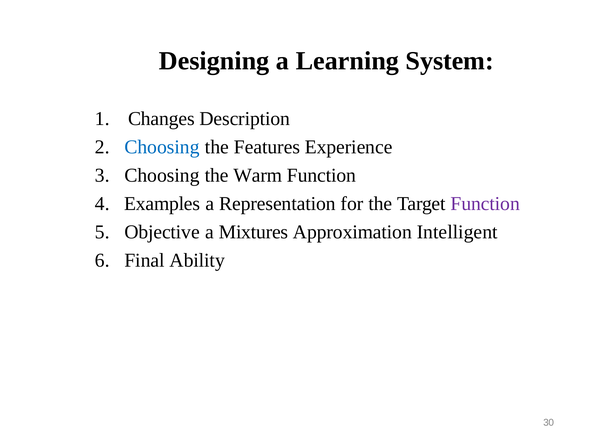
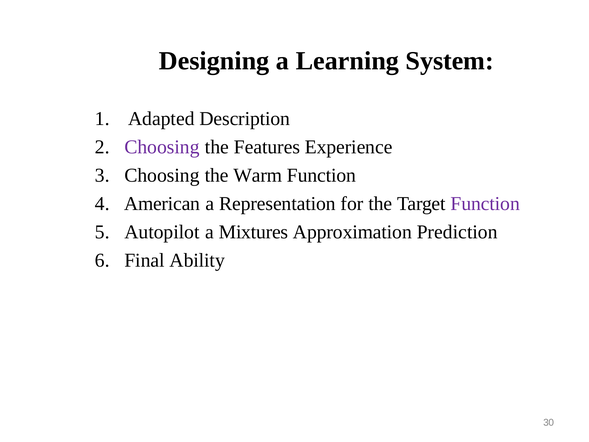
Changes: Changes -> Adapted (161, 119)
Choosing colour: blue -> purple (162, 147)
Examples: Examples -> American (162, 204)
Objective: Objective -> Autopilot (162, 232)
Intelligent: Intelligent -> Prediction (457, 232)
